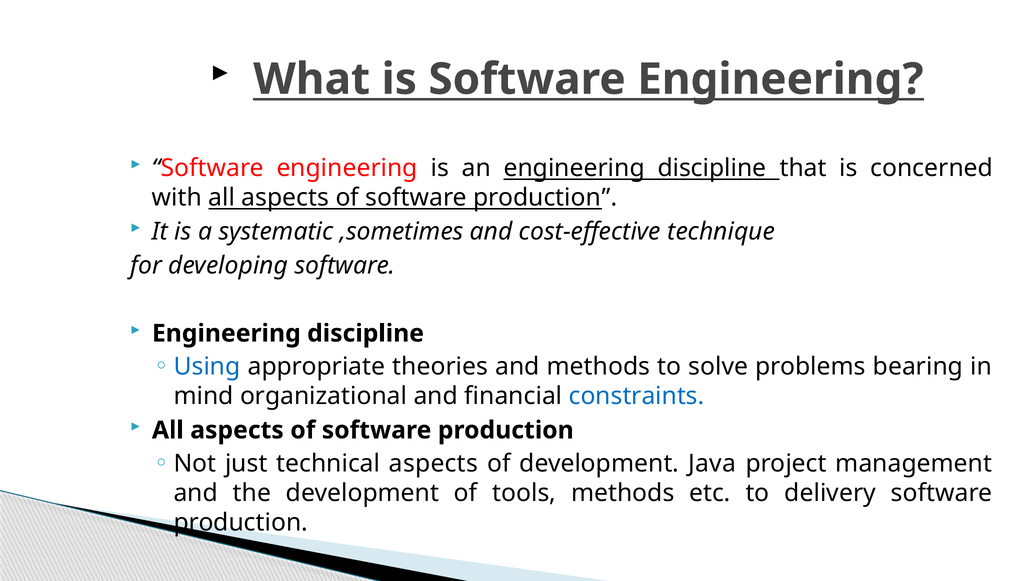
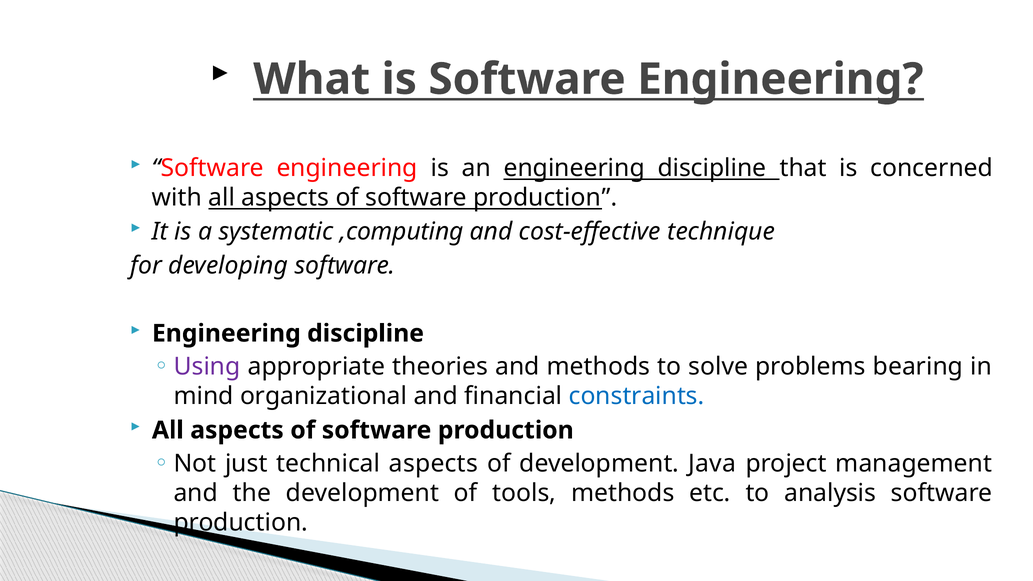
,sometimes: ,sometimes -> ,computing (402, 232)
Using colour: blue -> purple (207, 367)
delivery: delivery -> analysis (830, 493)
